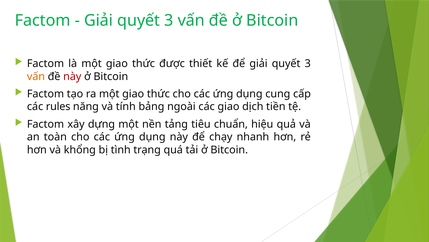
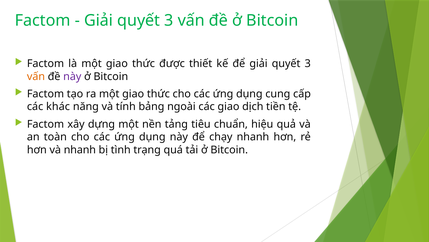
này colour: red -> purple (72, 76)
rules: rules -> khác (58, 106)
và khổng: khổng -> nhanh (80, 150)
